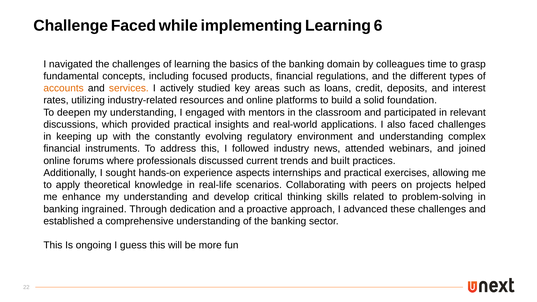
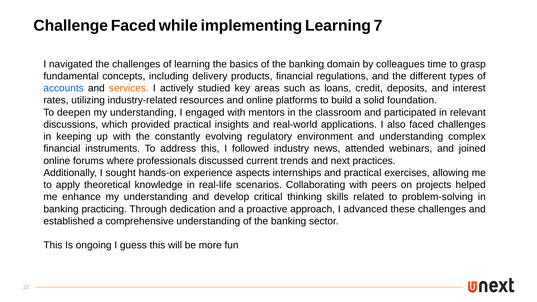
6: 6 -> 7 (378, 26)
focused: focused -> delivery (210, 76)
accounts colour: orange -> blue (64, 88)
built: built -> next (340, 161)
ingrained: ingrained -> practicing (104, 209)
